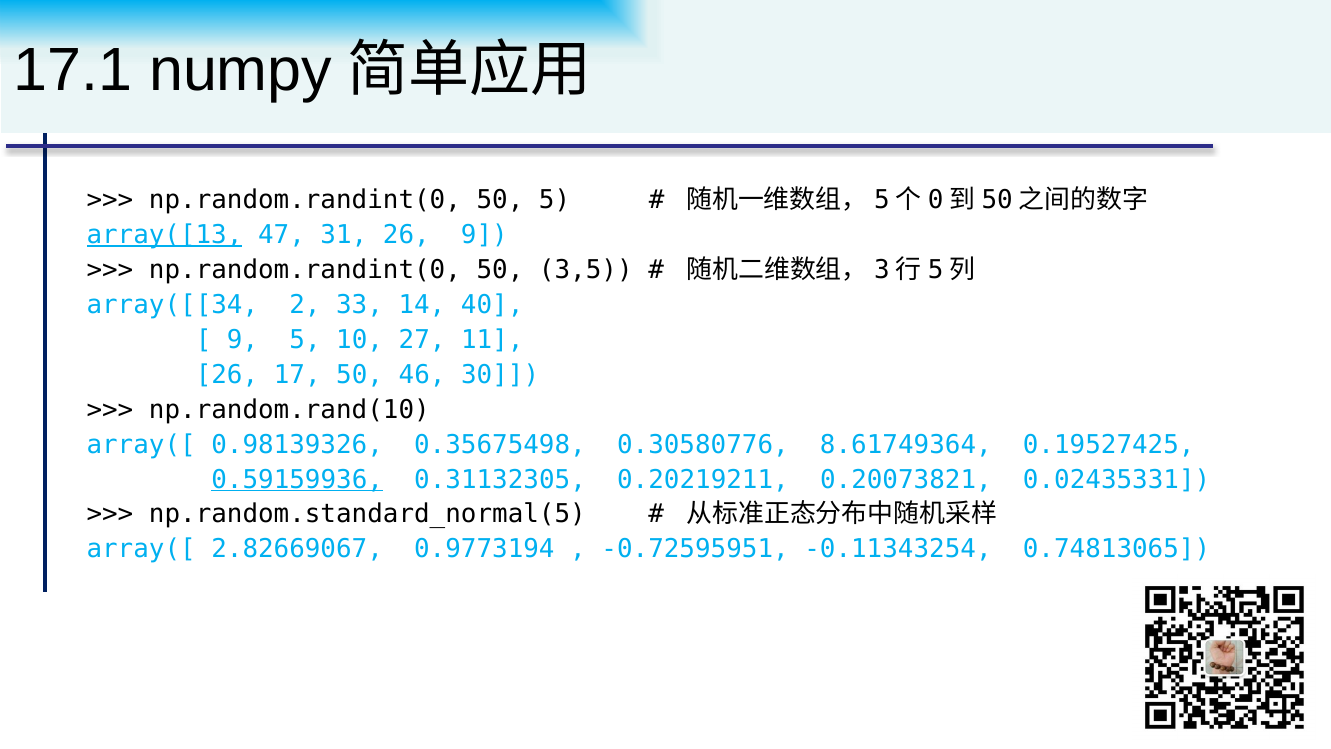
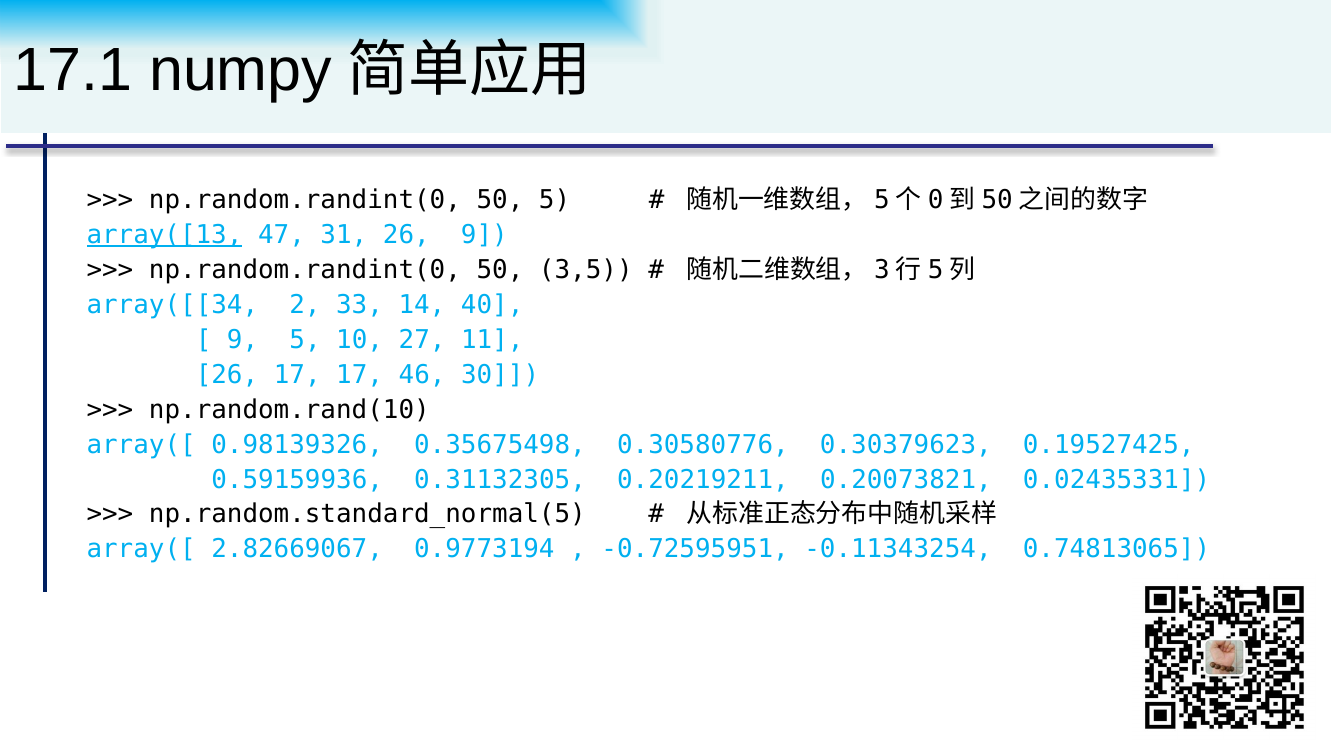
17 50: 50 -> 17 (360, 374)
8.61749364: 8.61749364 -> 0.30379623 (906, 444)
0.59159936 underline: present -> none (297, 479)
